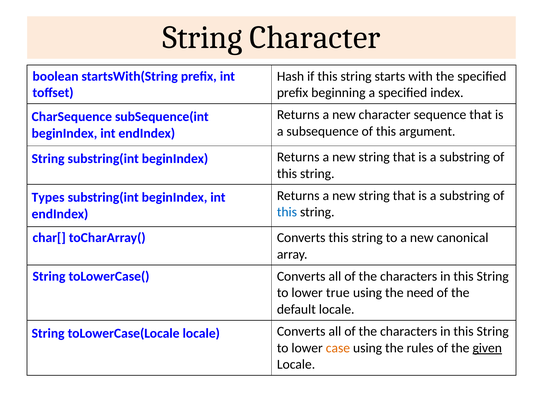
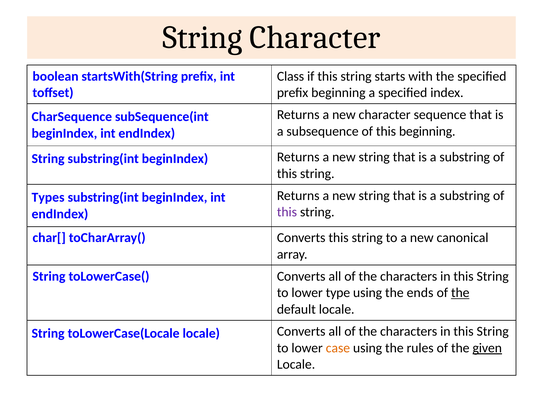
Hash: Hash -> Class (291, 76)
this argument: argument -> beginning (427, 131)
this colour: blue -> purple (287, 212)
true: true -> type (338, 293)
need: need -> ends (420, 293)
the underline: none -> present (460, 293)
